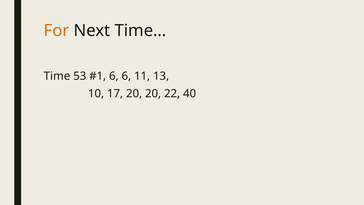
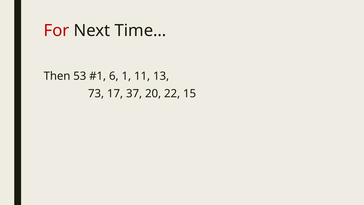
For colour: orange -> red (56, 31)
Time: Time -> Then (57, 76)
6 6: 6 -> 1 (126, 76)
10: 10 -> 73 (96, 94)
17 20: 20 -> 37 (134, 94)
40: 40 -> 15 (190, 94)
